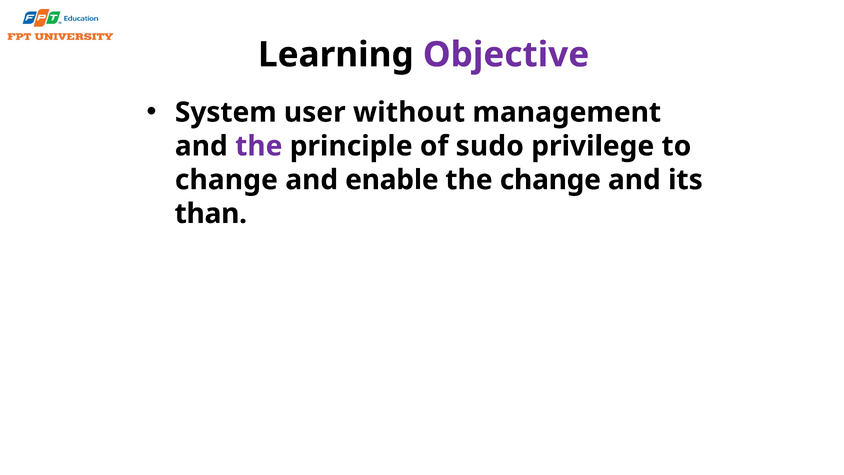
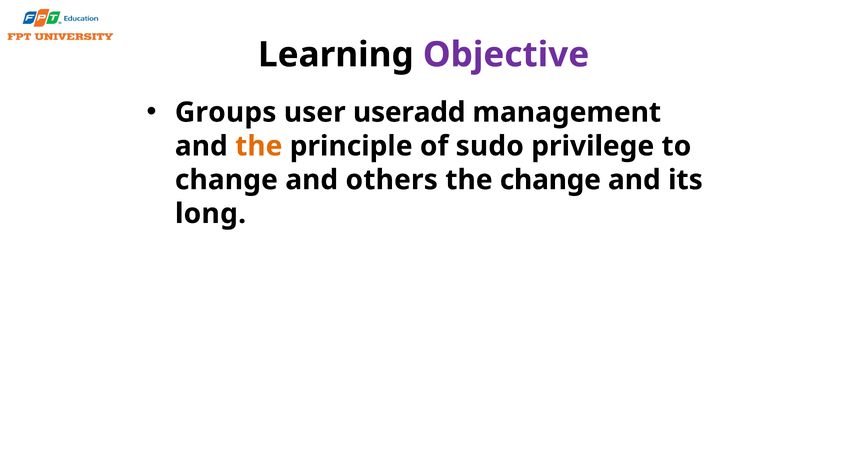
System: System -> Groups (226, 112)
without: without -> useradd (409, 112)
the colour: purple -> orange (259, 146)
enable: enable -> others (392, 180)
than: than -> long (211, 214)
